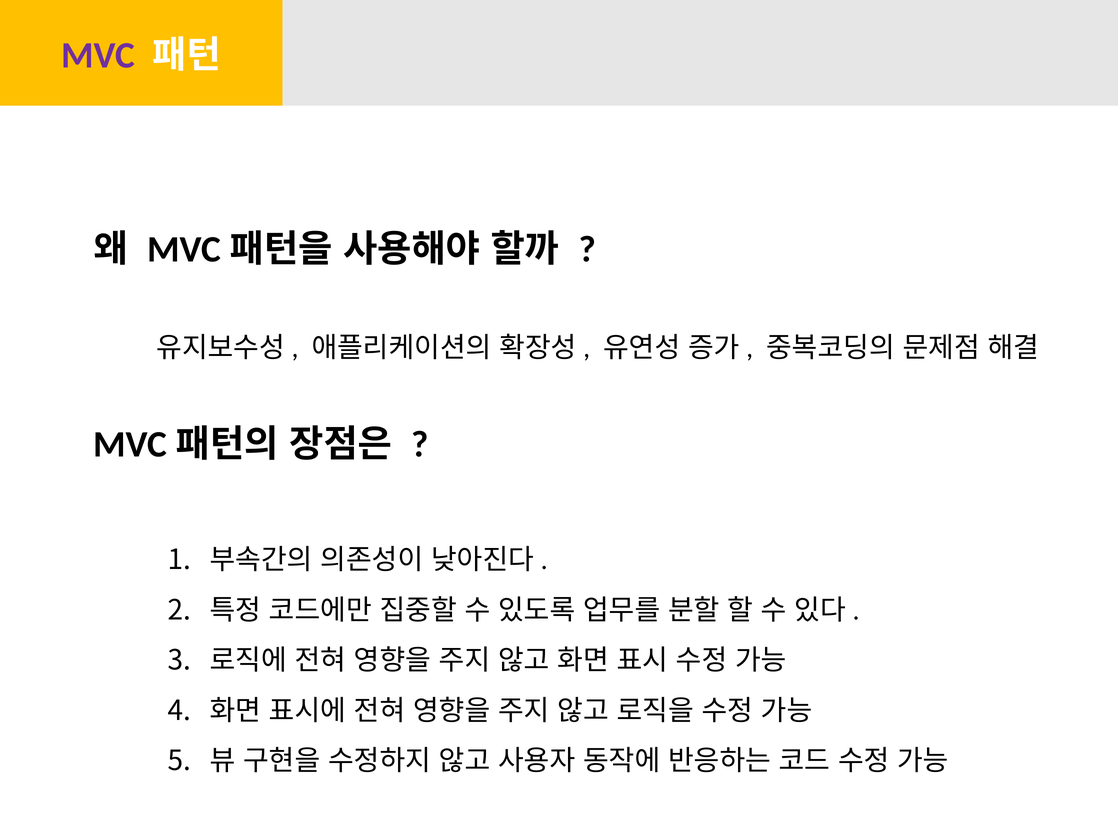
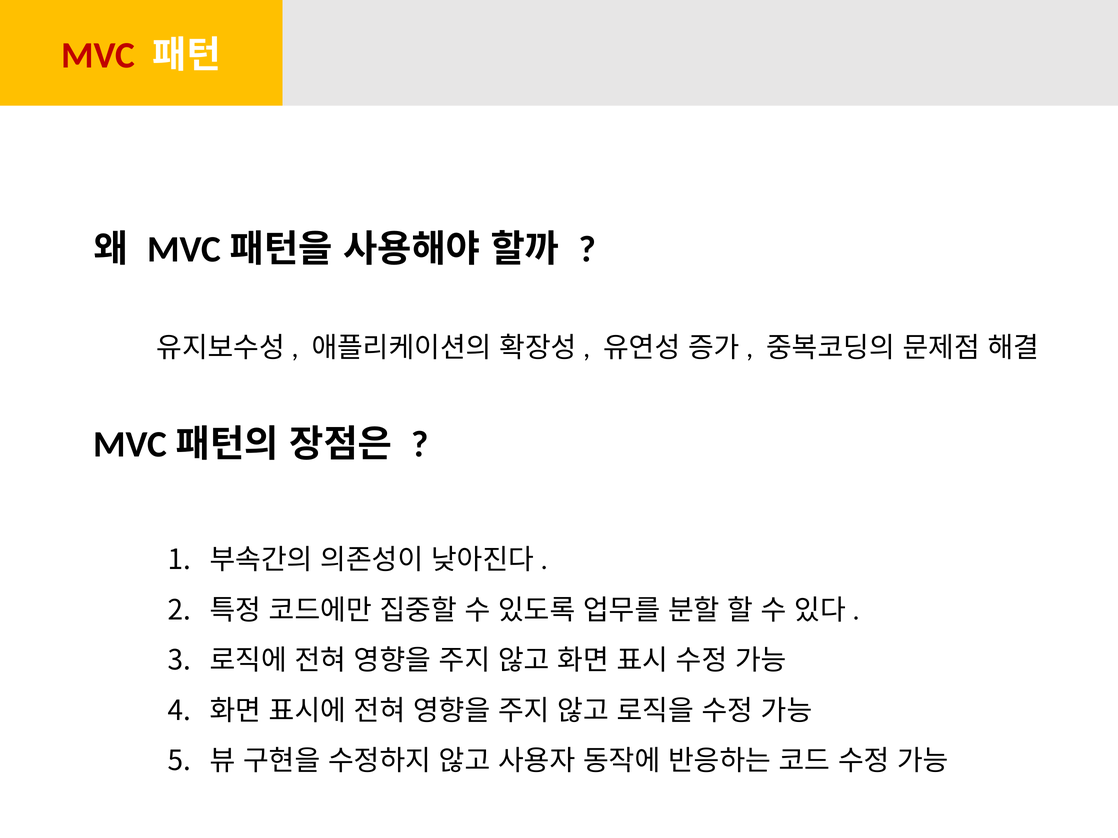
MVC colour: purple -> red (98, 55)
